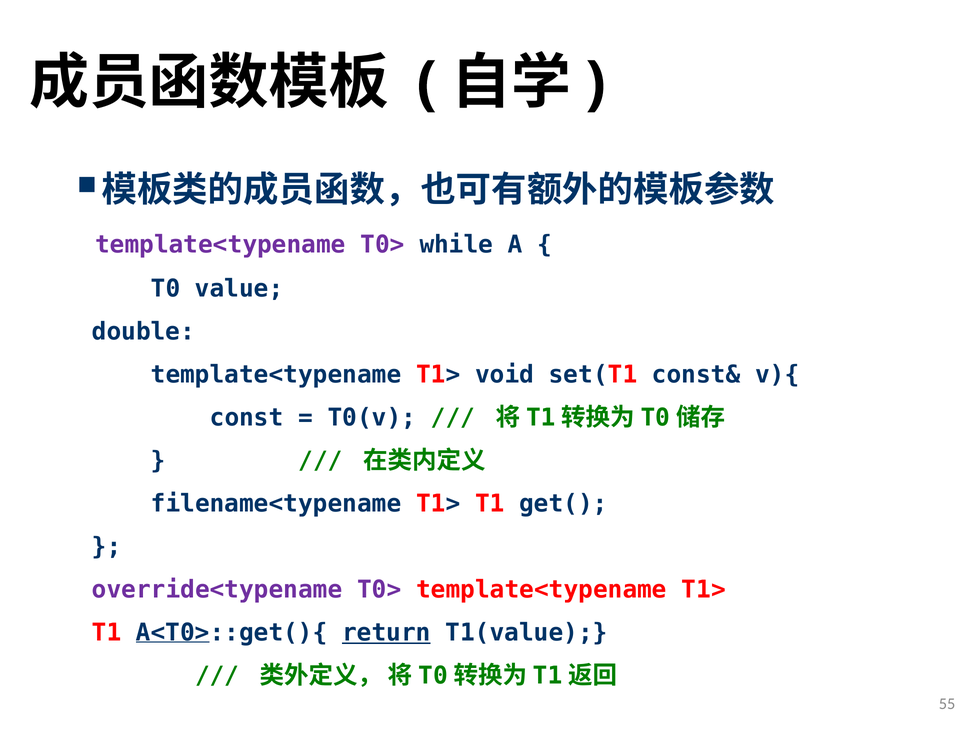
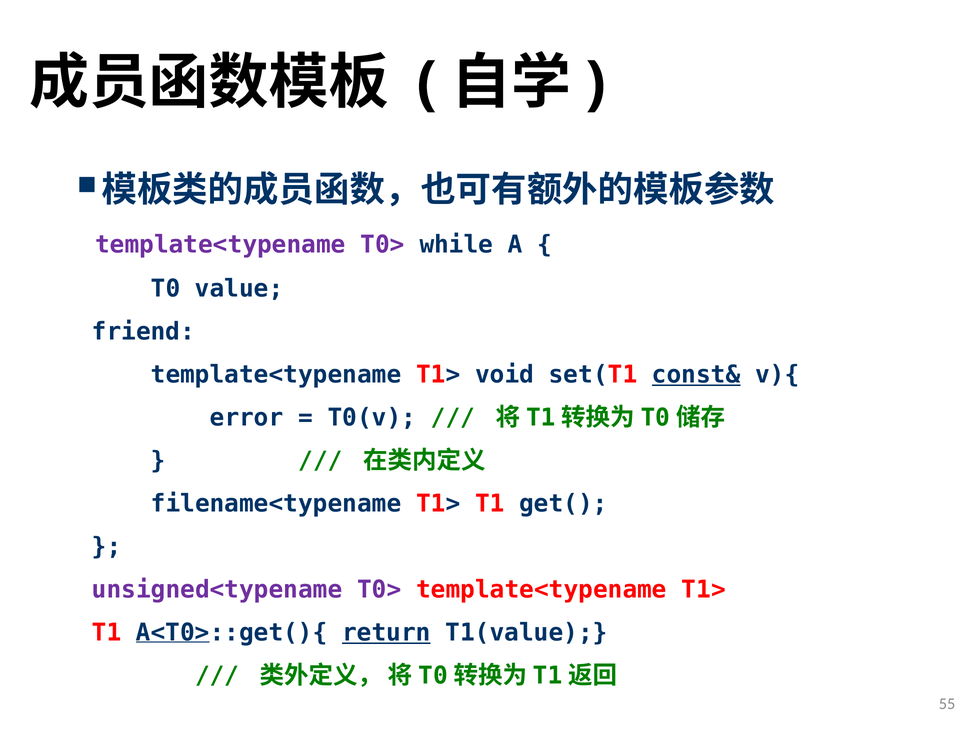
double: double -> friend (143, 332)
const& underline: none -> present (696, 375)
const: const -> error (247, 418)
override<typename: override<typename -> unsigned<typename (217, 590)
